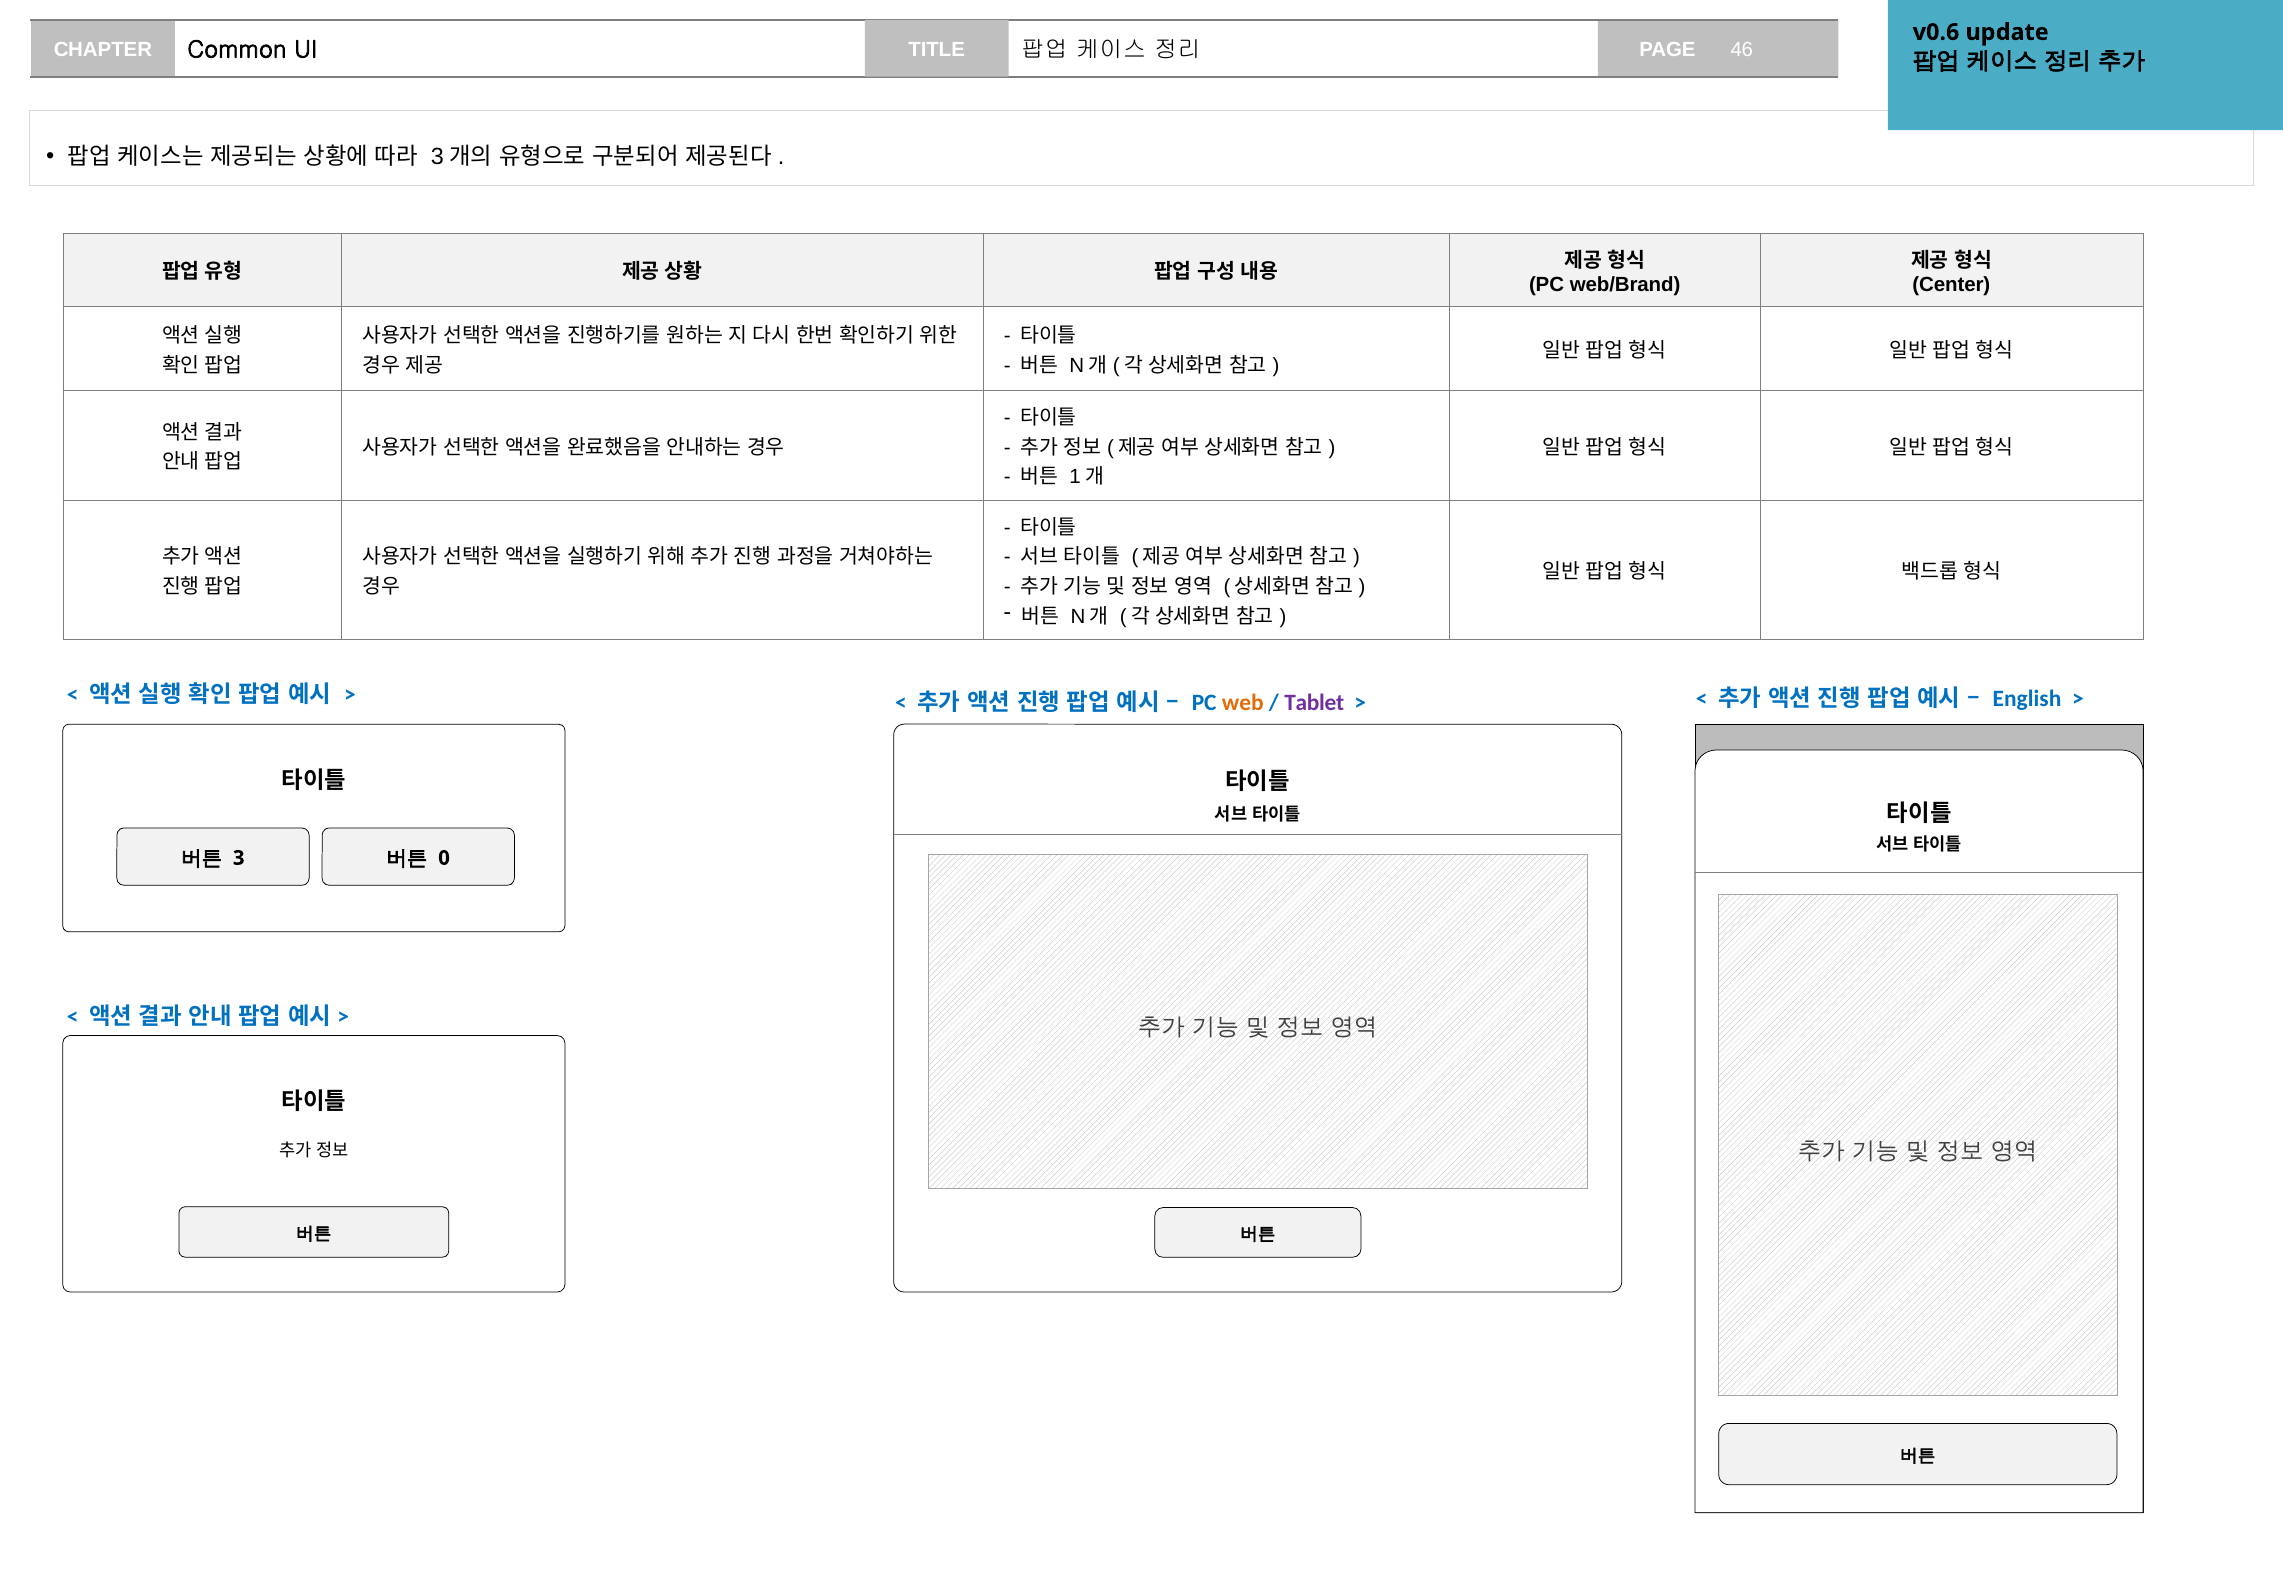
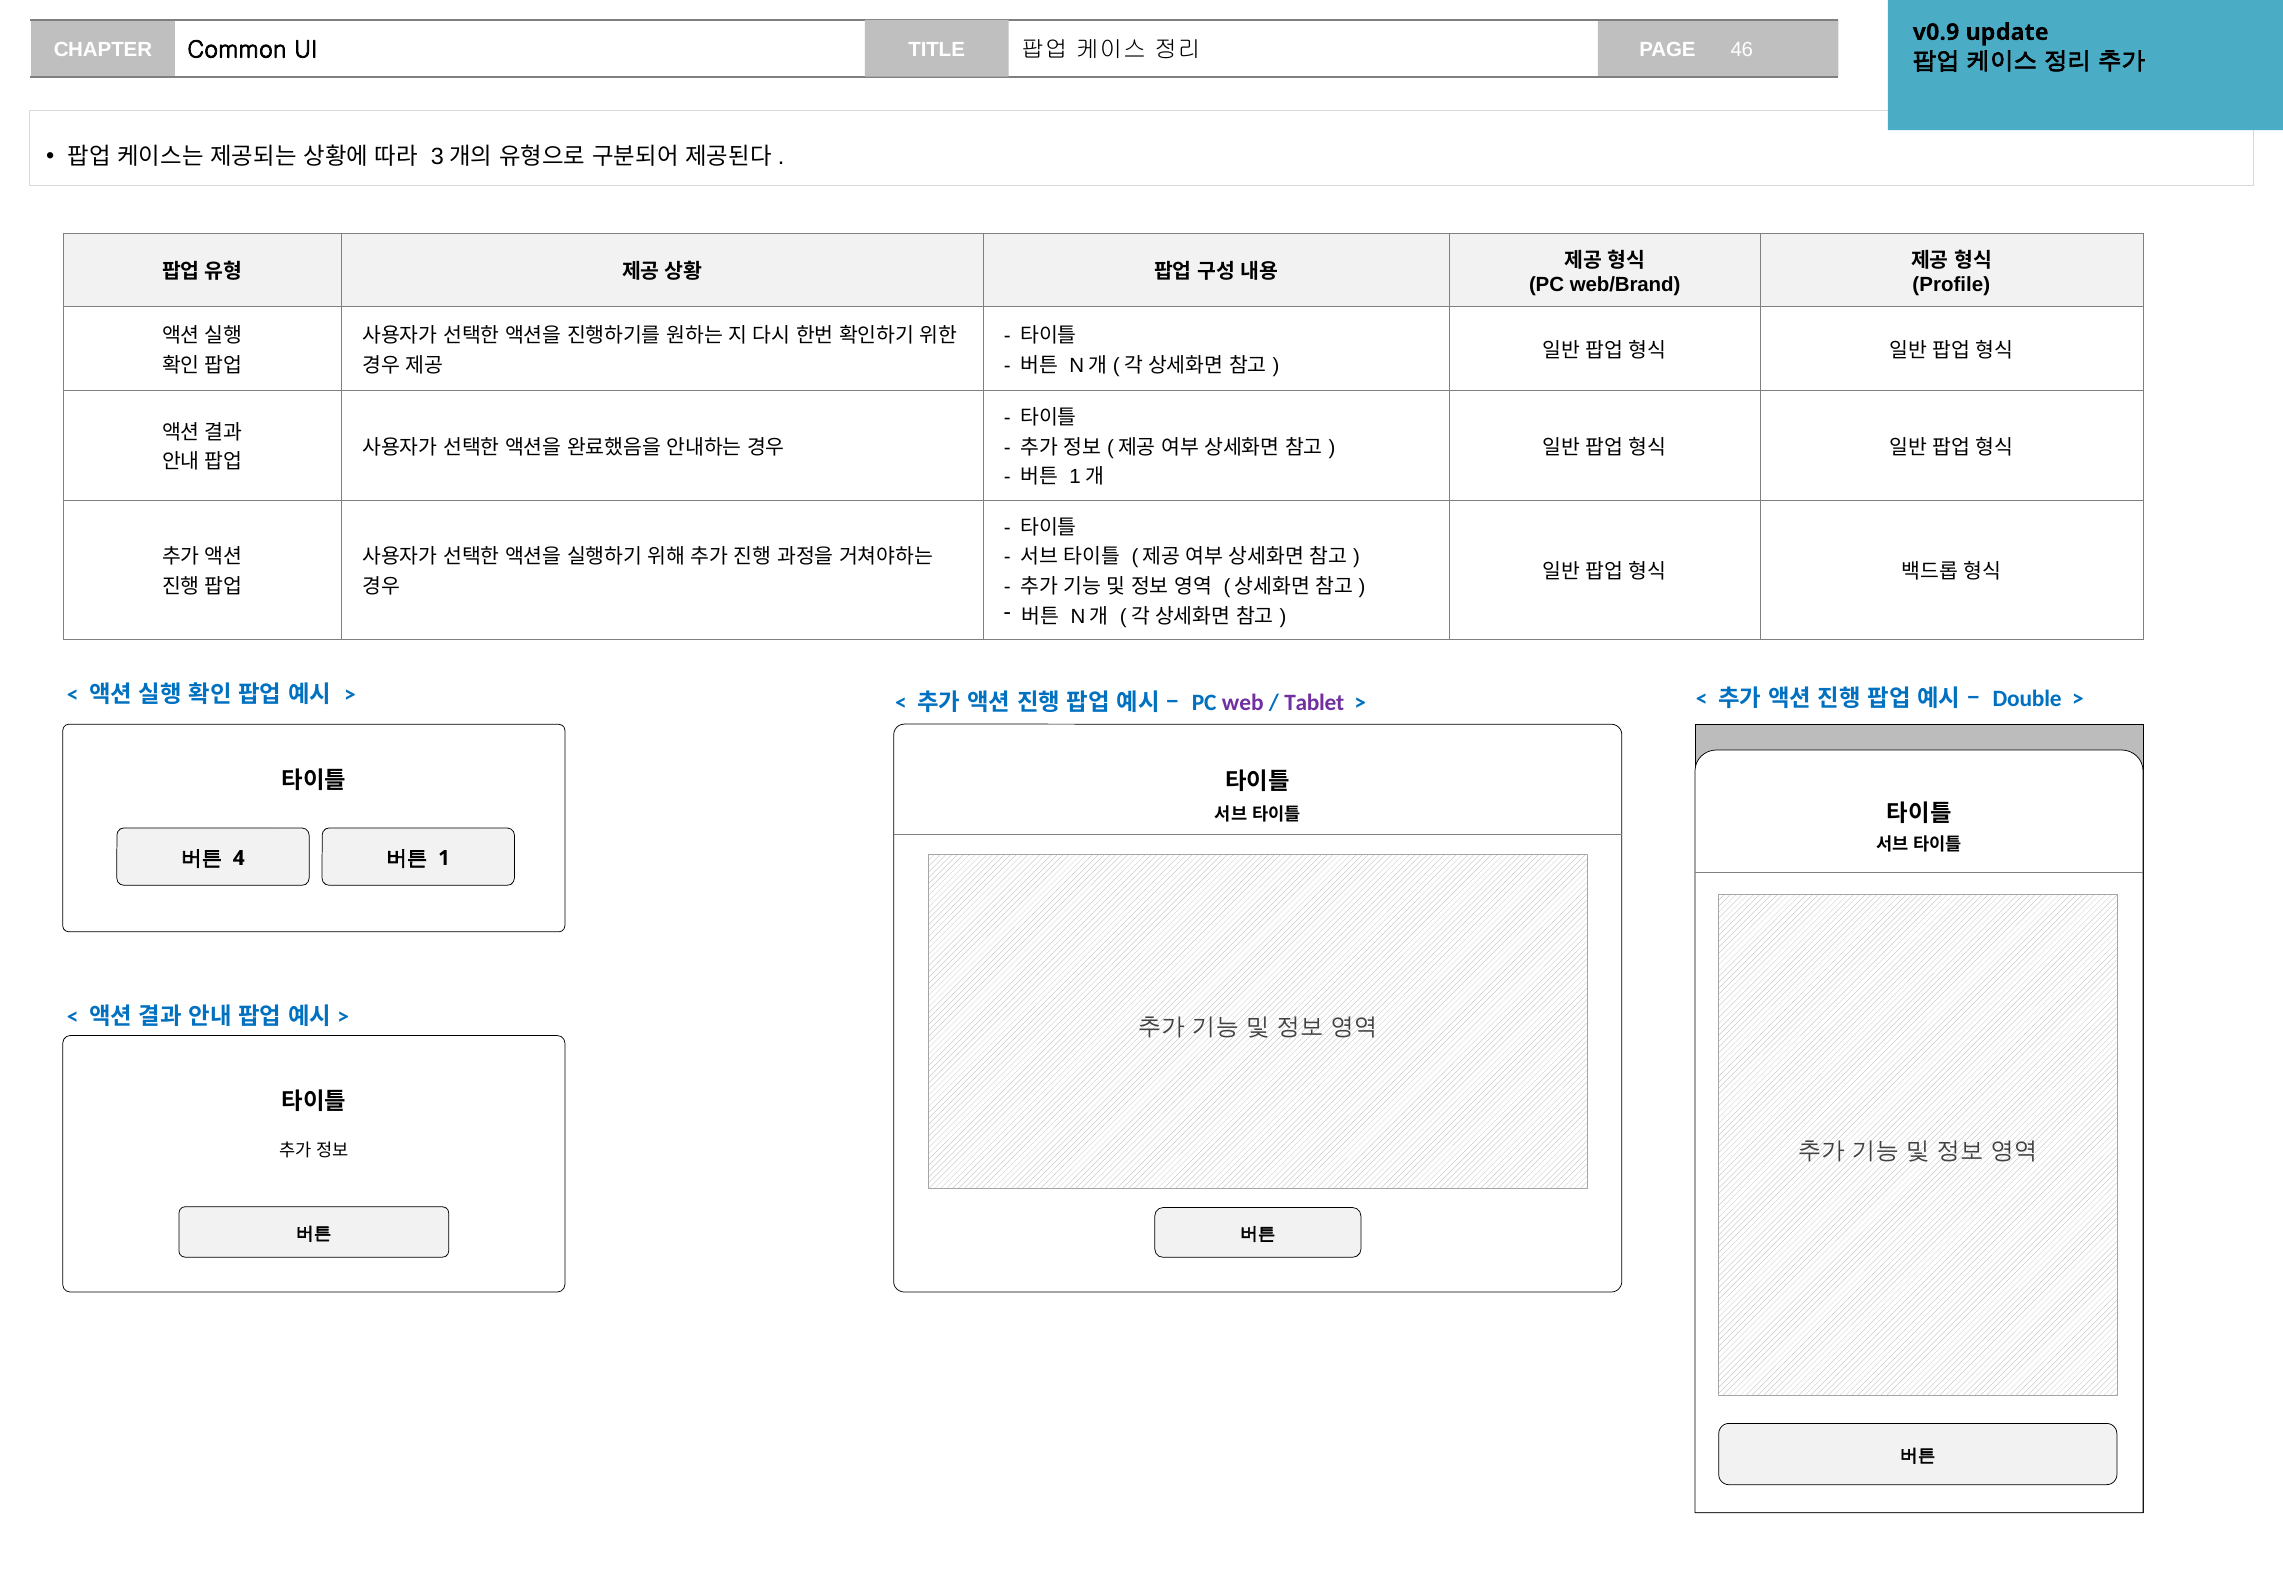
v0.6: v0.6 -> v0.9 (1936, 32)
Center: Center -> Profile (1951, 285)
web colour: orange -> purple (1243, 703)
English: English -> Double (2027, 699)
3: 3 -> 4 (239, 858)
0: 0 -> 1 (444, 858)
